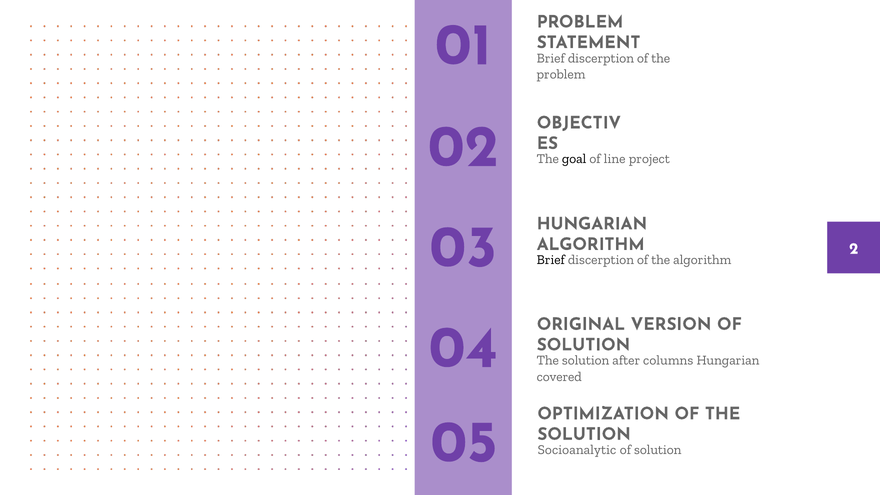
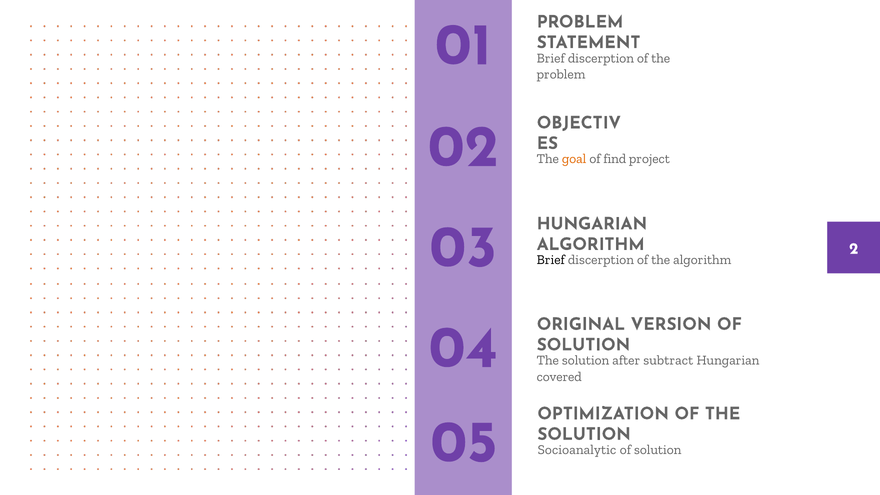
goal colour: black -> orange (574, 159)
line: line -> find (615, 159)
columns: columns -> subtract (668, 360)
